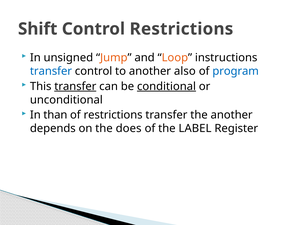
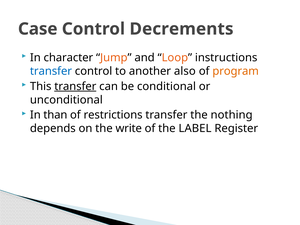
Shift: Shift -> Case (38, 29)
Control Restrictions: Restrictions -> Decrements (181, 29)
unsigned: unsigned -> character (68, 58)
program colour: blue -> orange (236, 71)
conditional underline: present -> none (166, 86)
the another: another -> nothing (232, 115)
does: does -> write (129, 129)
